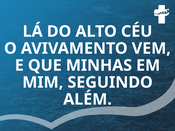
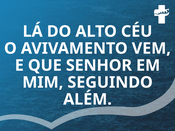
MINHAS: MINHAS -> SENHOR (99, 66)
